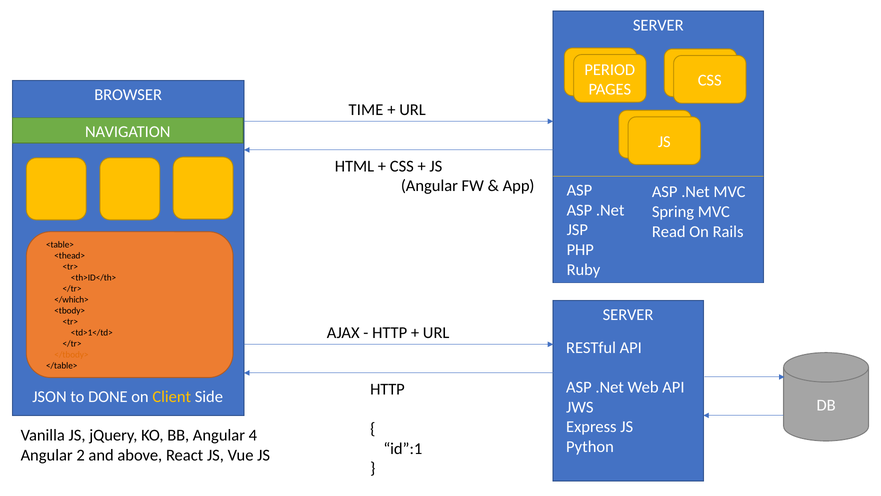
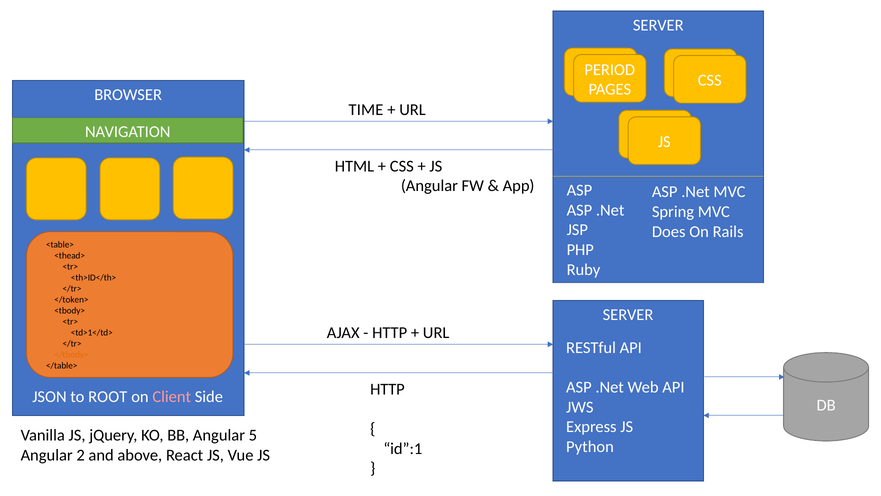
Read: Read -> Does (669, 231)
</which>: </which> -> </token> (71, 299)
DONE: DONE -> ROOT (108, 397)
Client colour: yellow -> pink (172, 397)
4: 4 -> 5 (253, 435)
